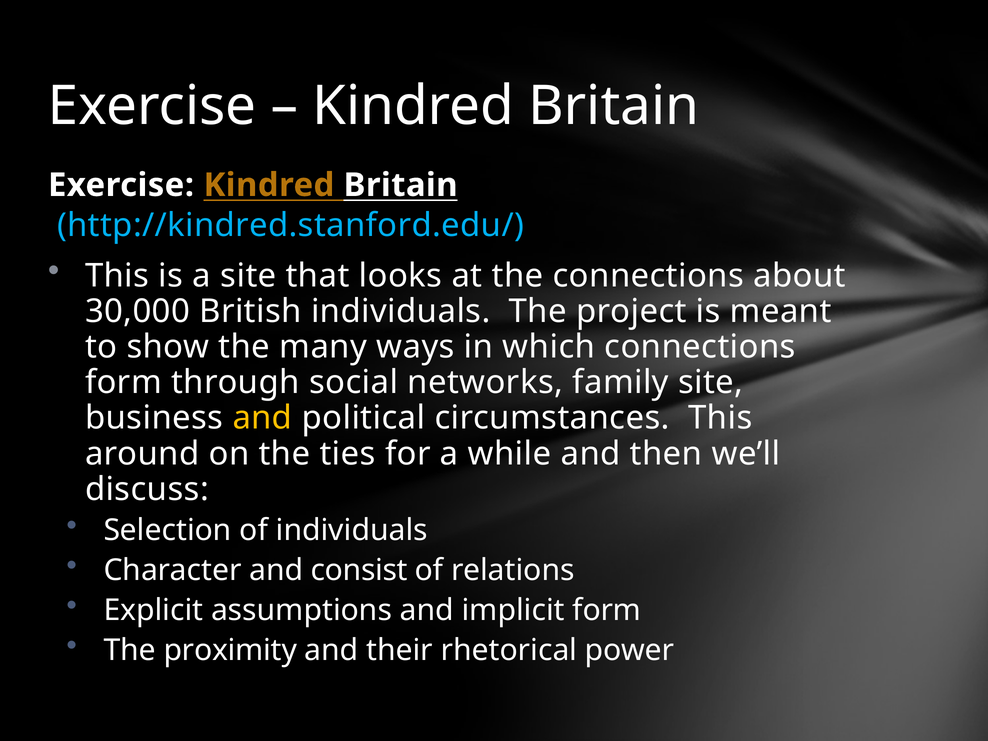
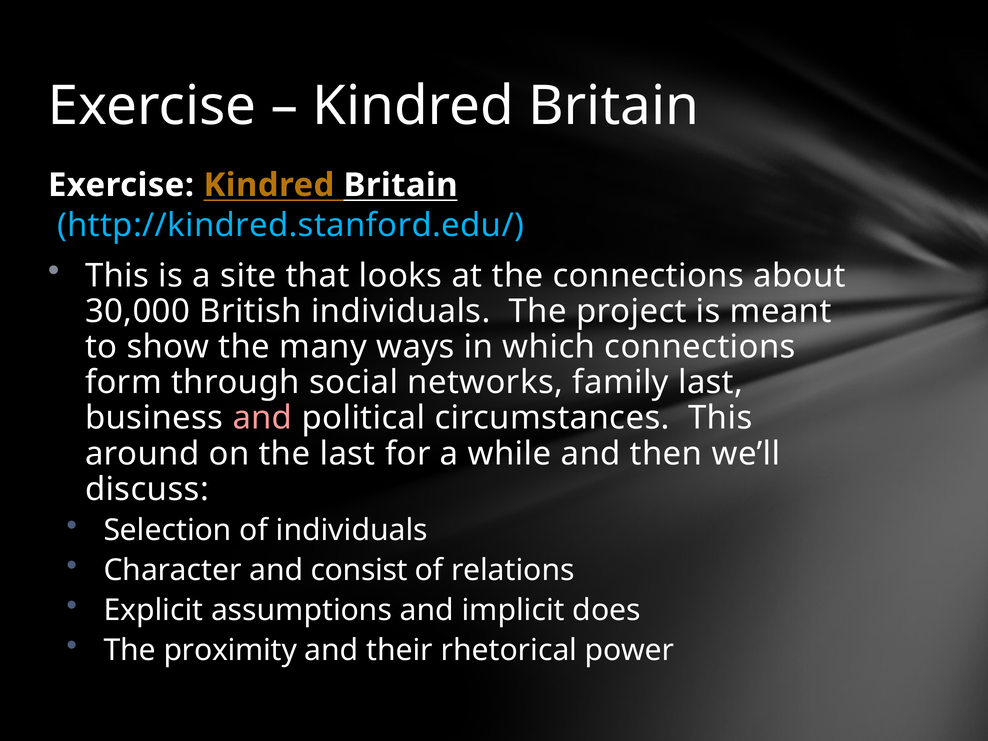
family site: site -> last (711, 383)
and colour: yellow -> pink (262, 418)
the ties: ties -> last (348, 454)
implicit form: form -> does (607, 610)
